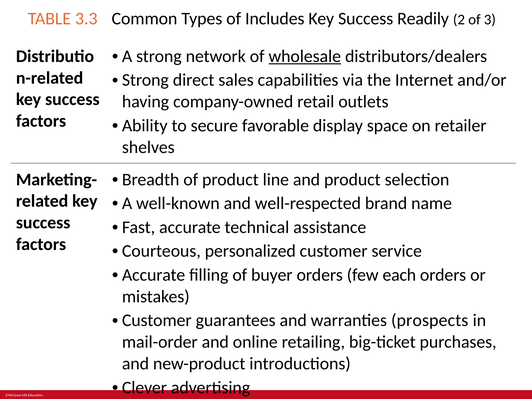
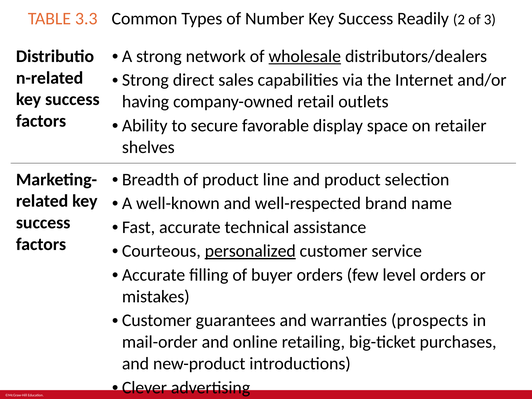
Includes: Includes -> Number (275, 19)
personalized underline: none -> present (250, 251)
each: each -> level (399, 275)
